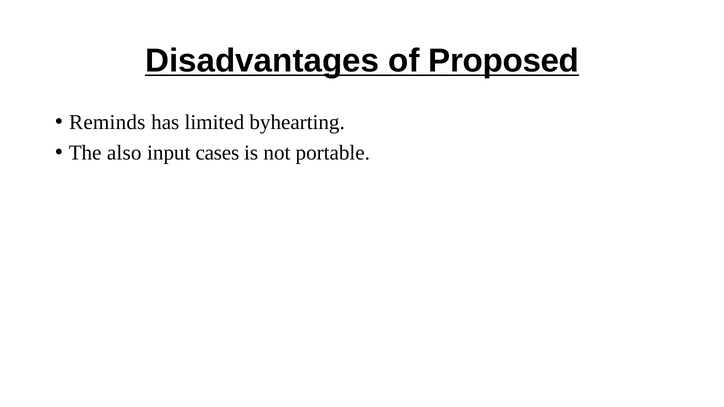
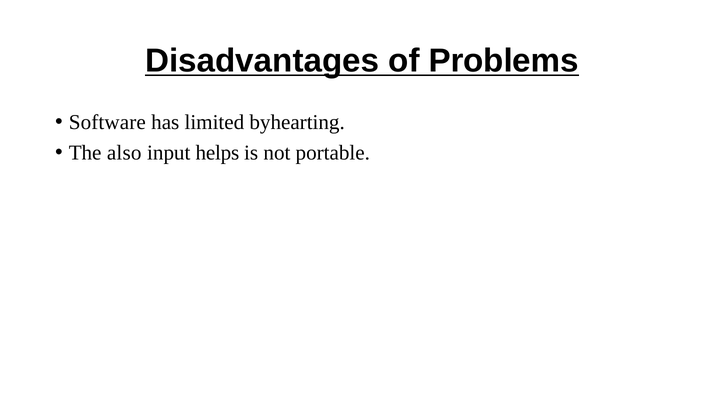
Proposed: Proposed -> Problems (504, 61)
Reminds: Reminds -> Software (107, 122)
cases: cases -> helps (217, 153)
